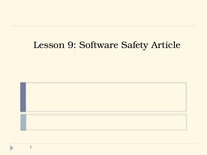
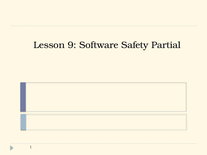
Article: Article -> Partial (166, 45)
